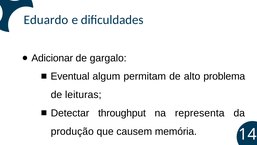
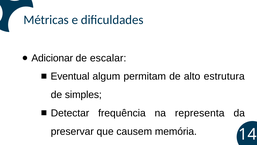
Eduardo: Eduardo -> Métricas (46, 20)
gargalo: gargalo -> escalar (108, 58)
problema: problema -> estrutura (224, 76)
leituras: leituras -> simples (83, 95)
throughput: throughput -> frequência (122, 113)
produção: produção -> preservar (72, 131)
